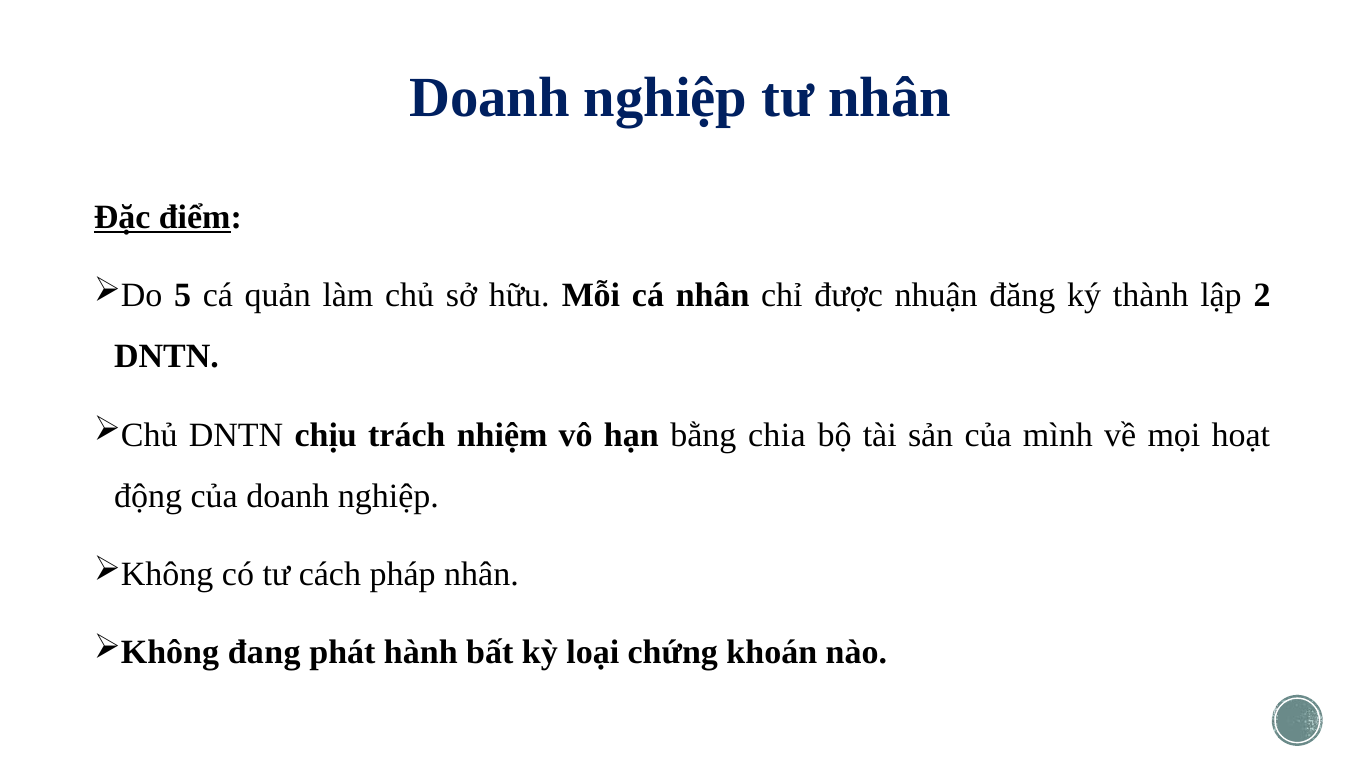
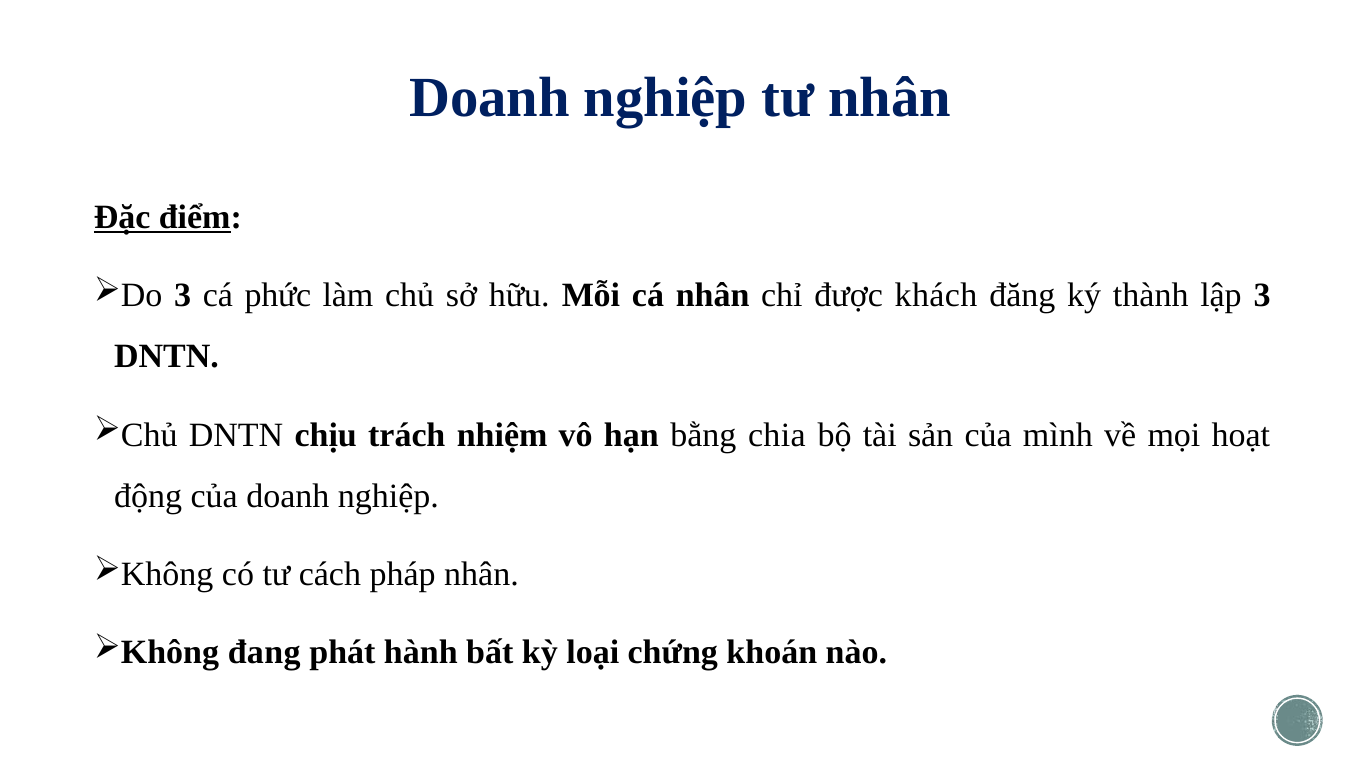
5: 5 -> 3 (183, 295)
quản: quản -> phức (278, 295)
nhuận: nhuận -> khách (936, 295)
lập 2: 2 -> 3 (1262, 295)
